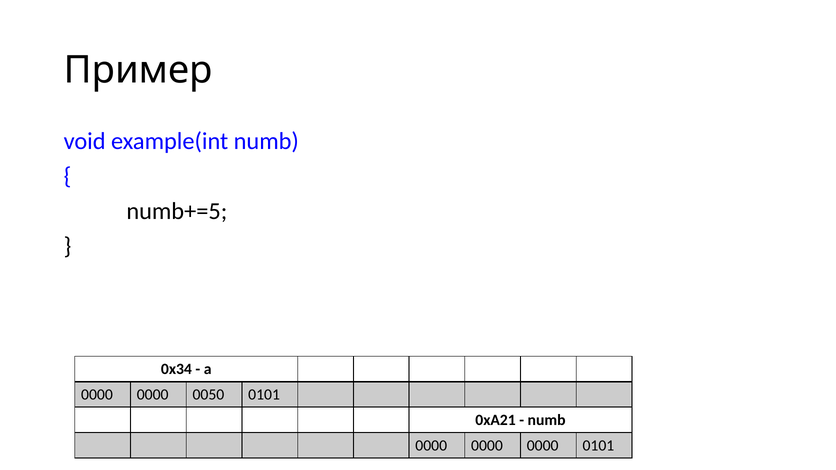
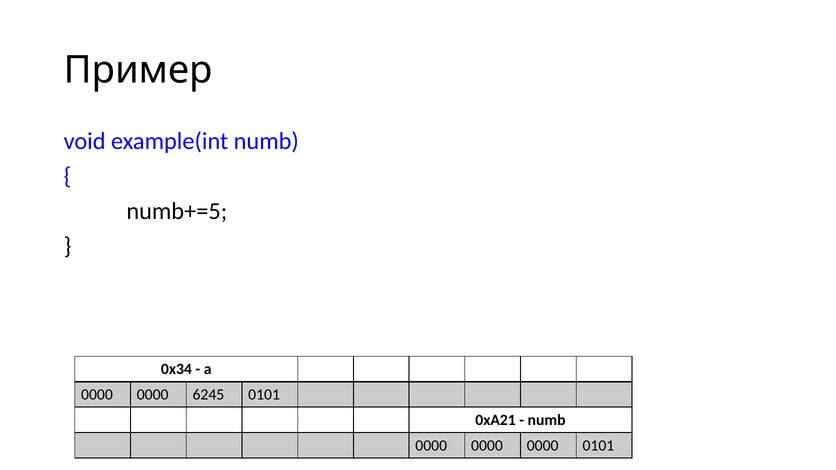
0050: 0050 -> 6245 (208, 395)
